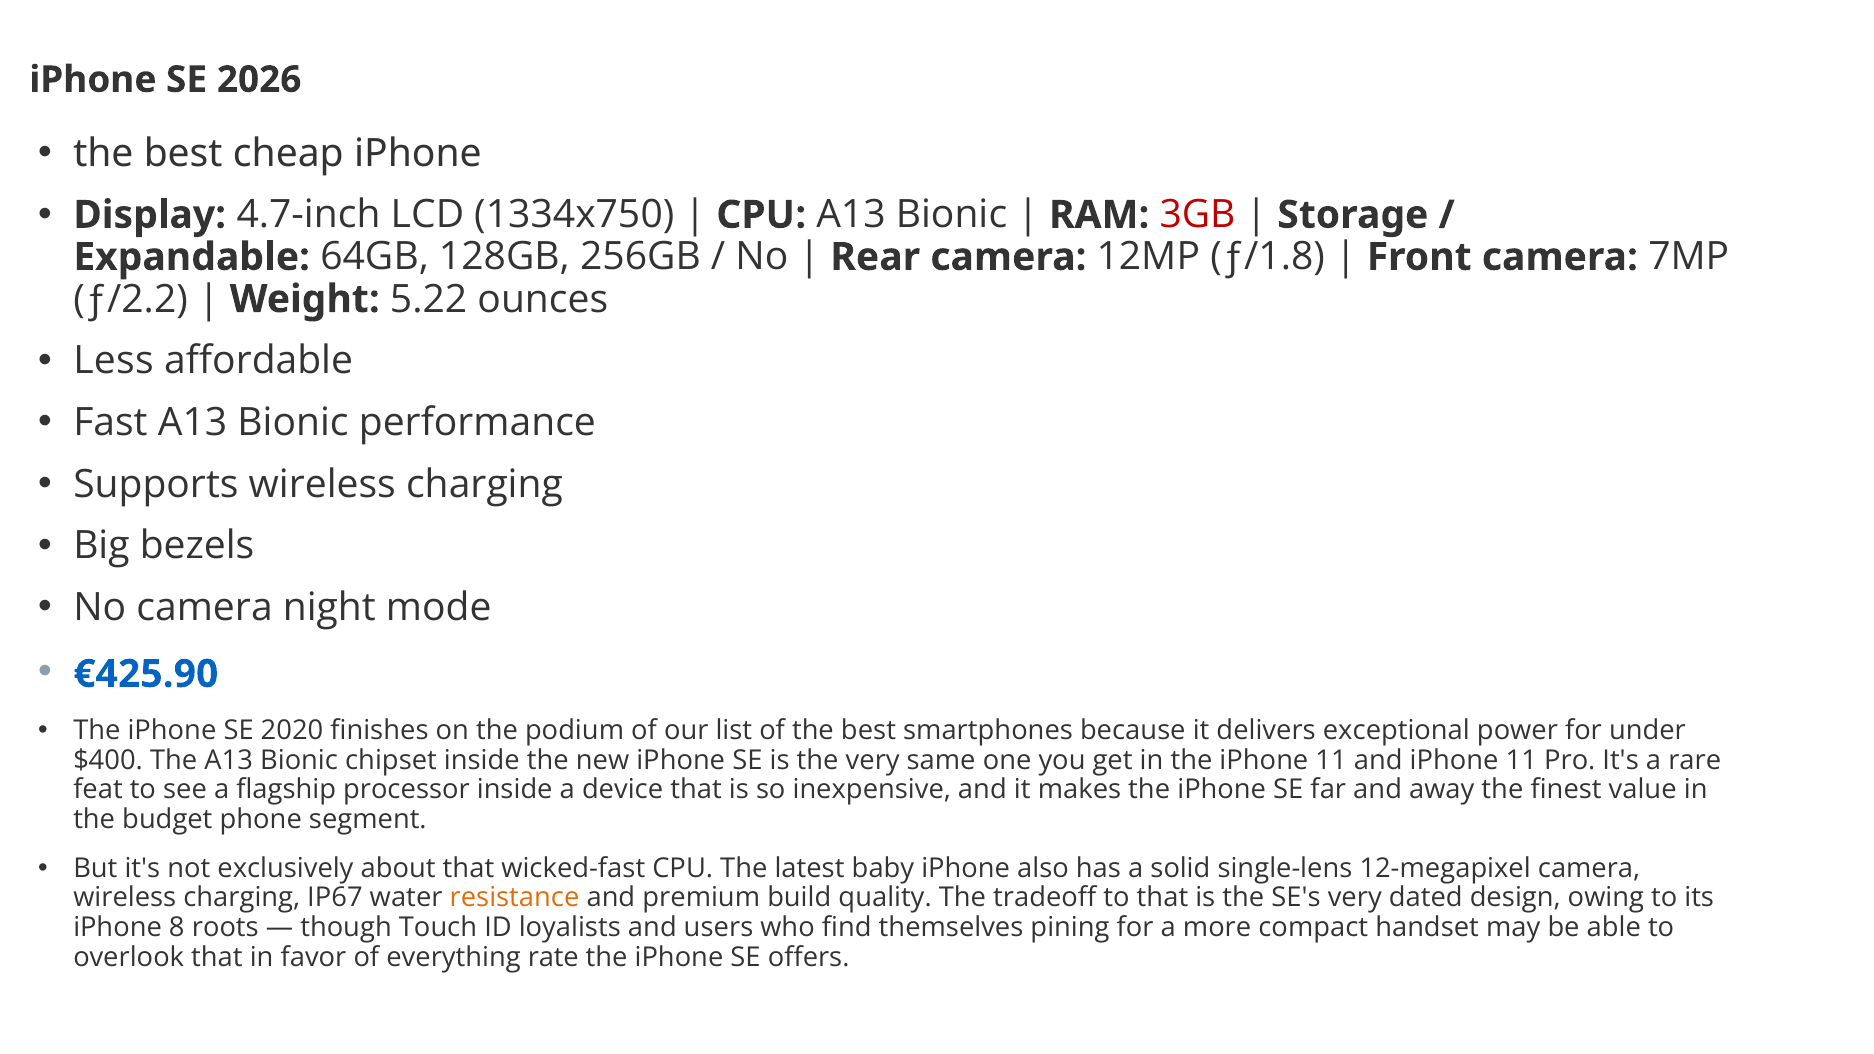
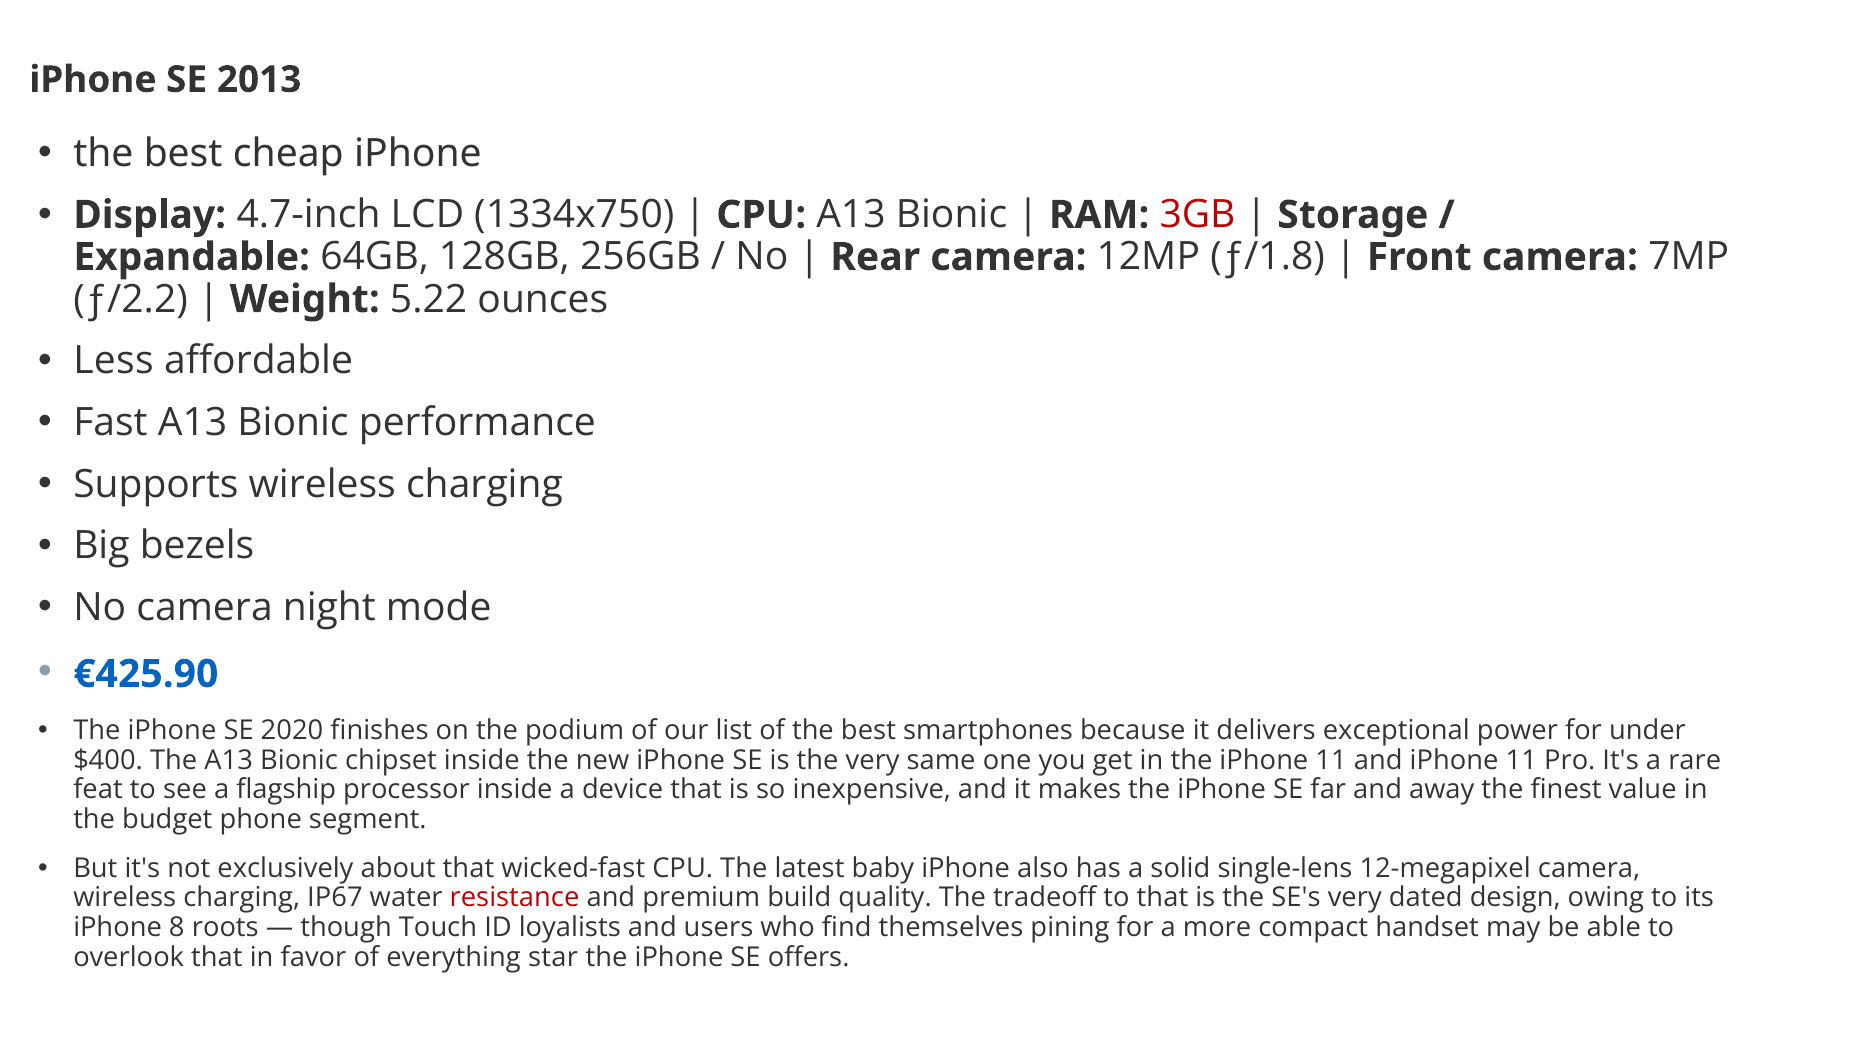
2026: 2026 -> 2013 (259, 80)
resistance colour: orange -> red (515, 898)
rate: rate -> star (553, 957)
